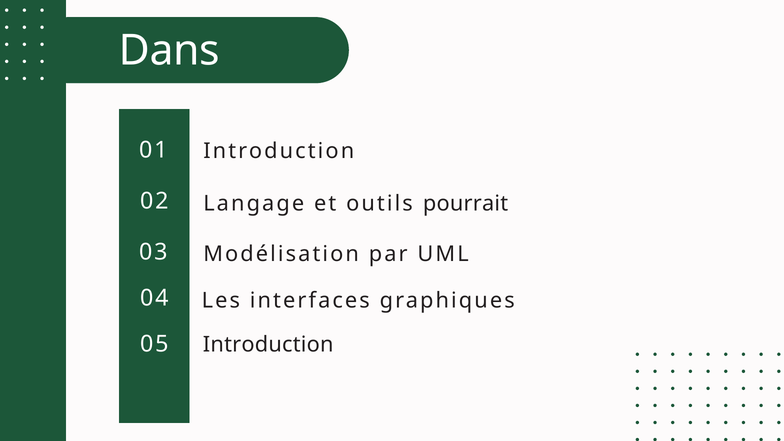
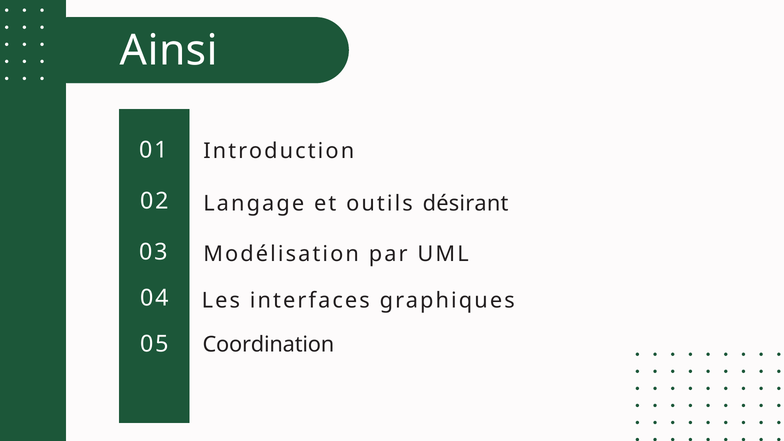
Dans: Dans -> Ainsi (169, 50)
pourrait: pourrait -> désirant (466, 204)
05 Introduction: Introduction -> Coordination (268, 345)
